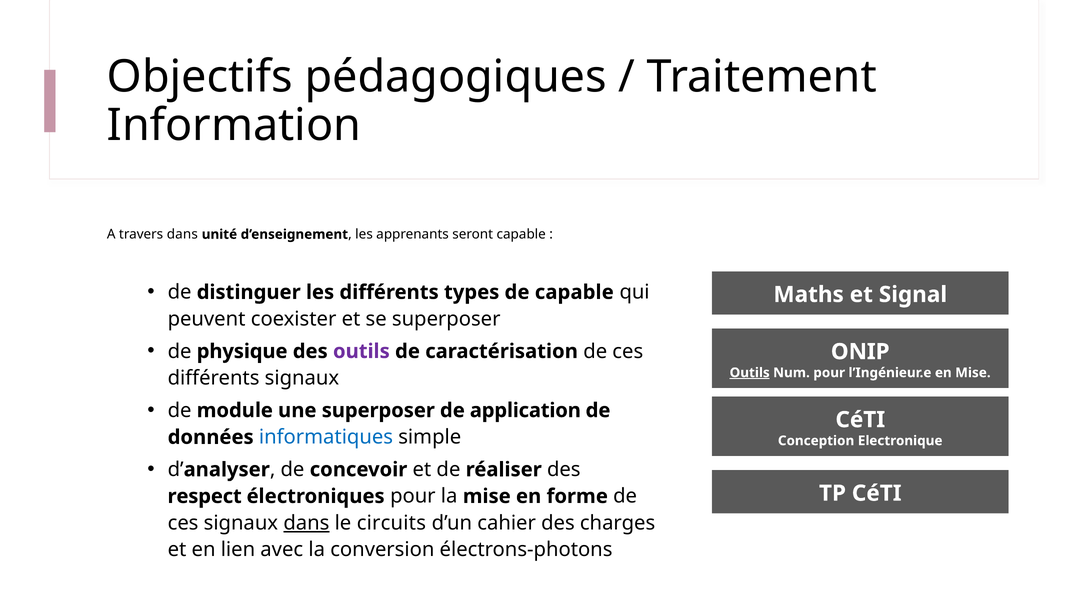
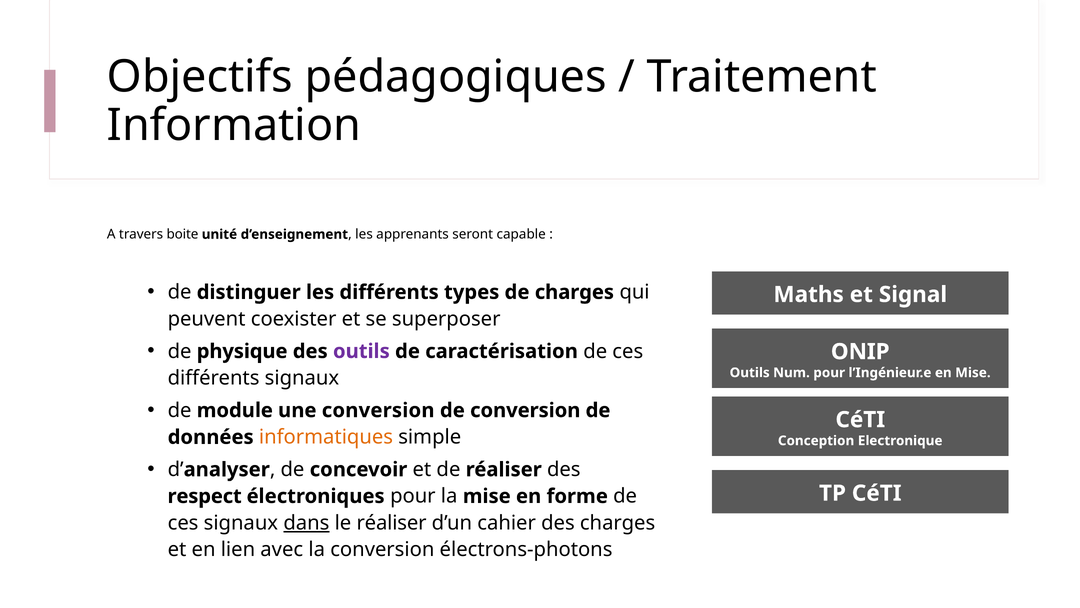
travers dans: dans -> boite (182, 234)
de capable: capable -> charges (574, 292)
Outils underline: present -> none (750, 372)
une superposer: superposer -> conversion (378, 410)
de application: application -> conversion (525, 410)
informatiques colour: blue -> orange (326, 437)
le circuits: circuits -> réaliser (392, 523)
